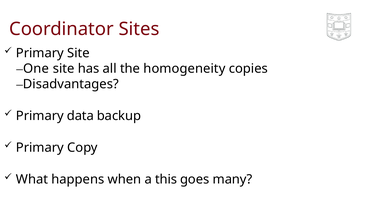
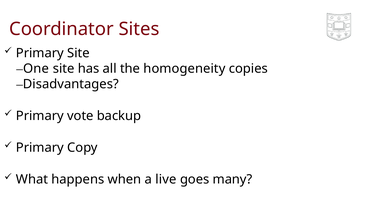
data: data -> vote (80, 116)
this: this -> live (166, 180)
